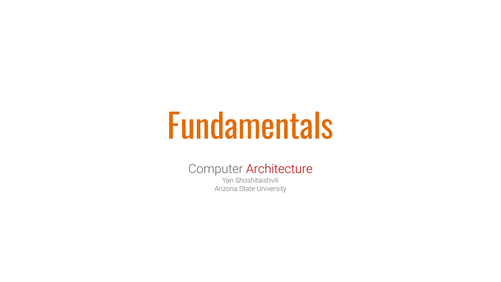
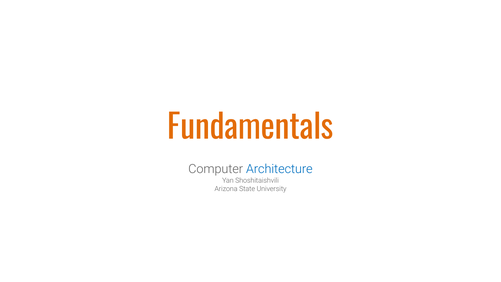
Architecture colour: red -> blue (279, 169)
